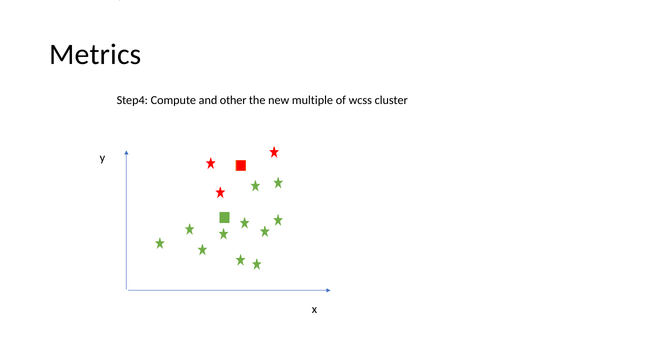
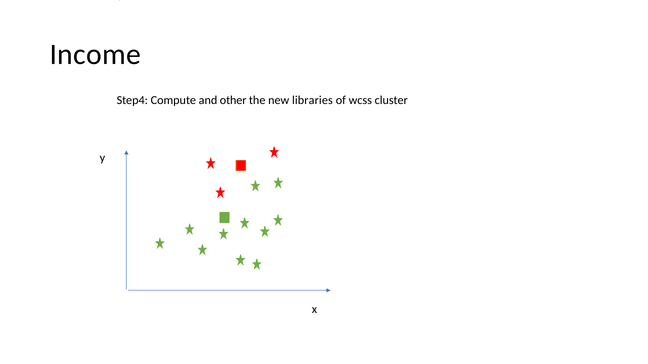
Metrics: Metrics -> Income (95, 54)
multiple: multiple -> libraries (312, 100)
